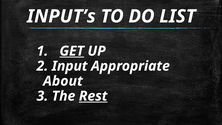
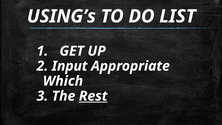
INPUT’s: INPUT’s -> USING’s (61, 16)
GET underline: present -> none (72, 51)
About: About -> Which (63, 81)
